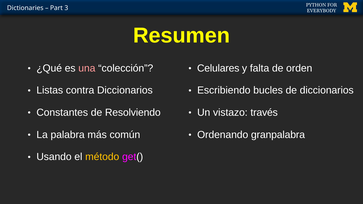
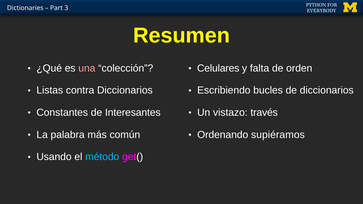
Resolviendo: Resolviendo -> Interesantes (133, 113)
granpalabra: granpalabra -> supiéramos (278, 135)
método colour: yellow -> light blue (102, 157)
